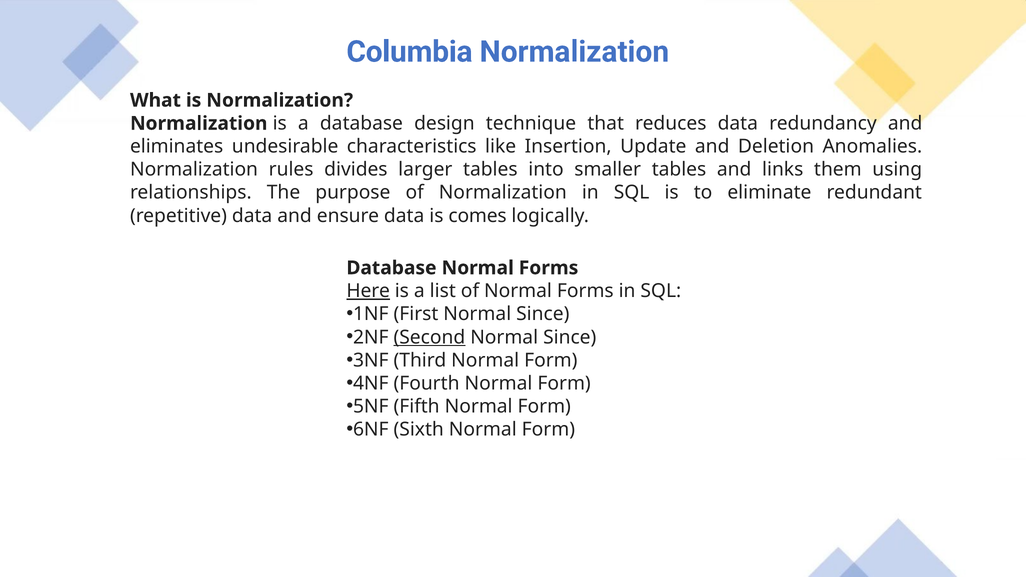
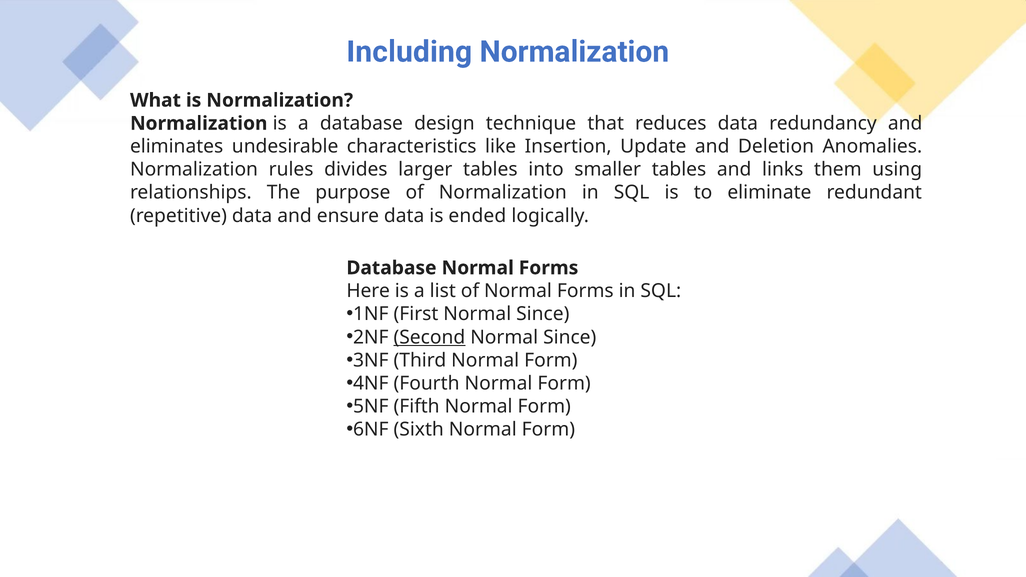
Columbia: Columbia -> Including (409, 52)
comes: comes -> ended (477, 216)
Here underline: present -> none (368, 291)
